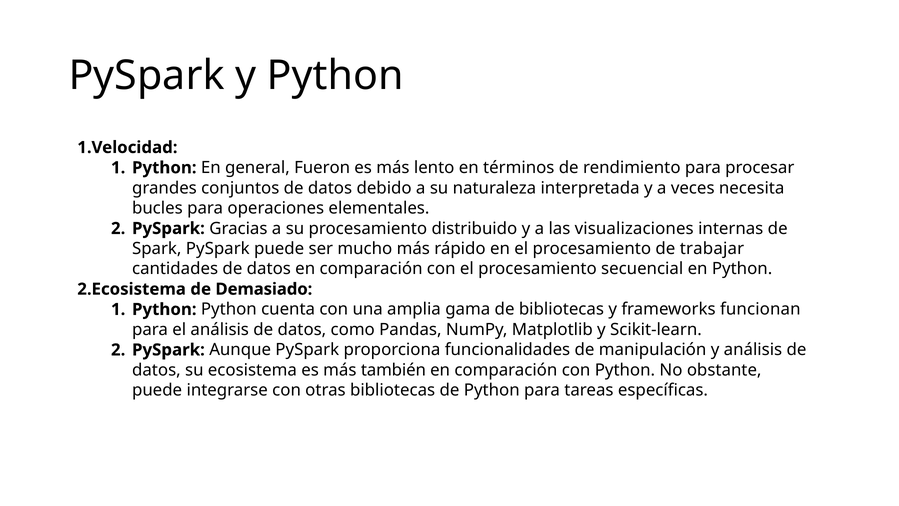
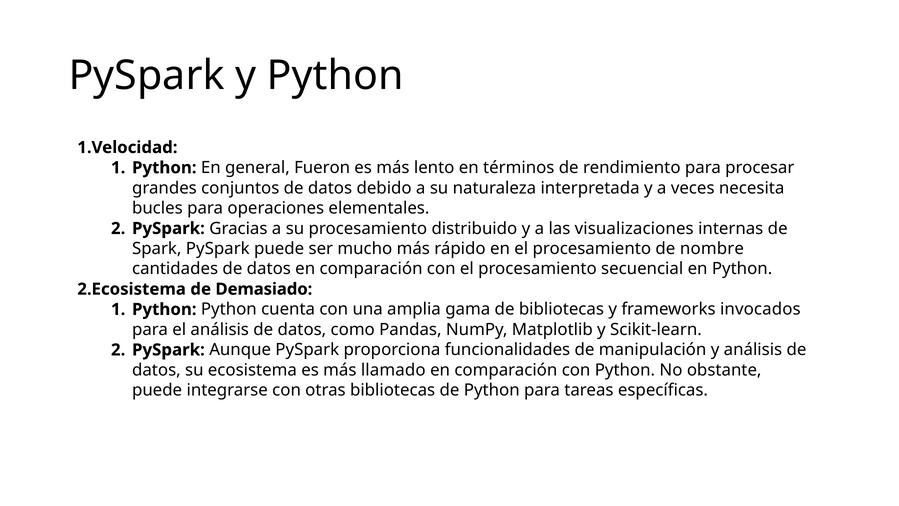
trabajar: trabajar -> nombre (712, 249)
funcionan: funcionan -> invocados (760, 309)
también: también -> llamado (393, 370)
